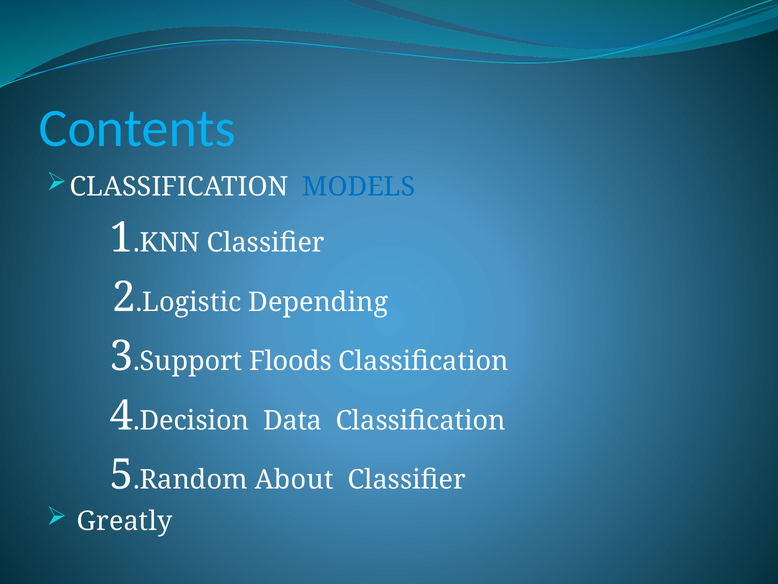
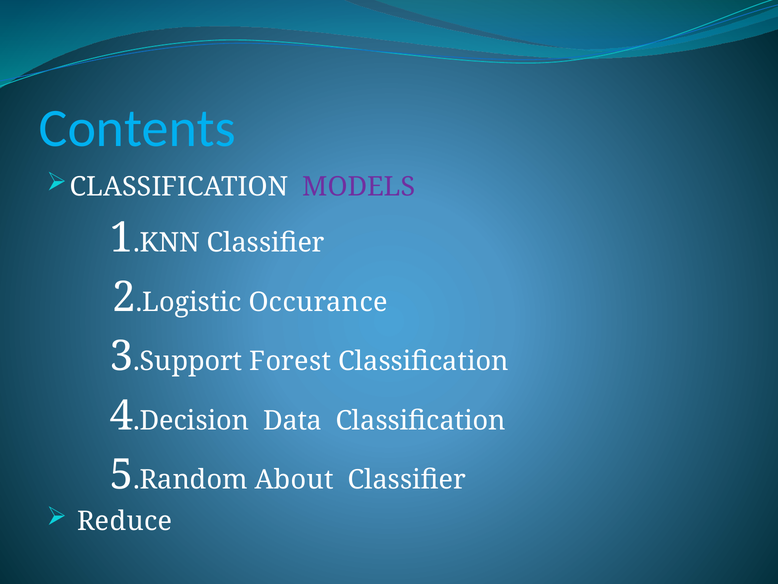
MODELS colour: blue -> purple (359, 187)
Depending: Depending -> Occurance (318, 302)
Floods: Floods -> Forest (290, 361)
Greatly: Greatly -> Reduce (125, 521)
